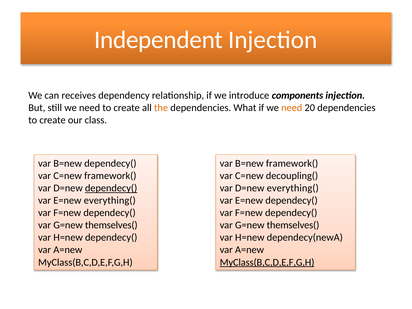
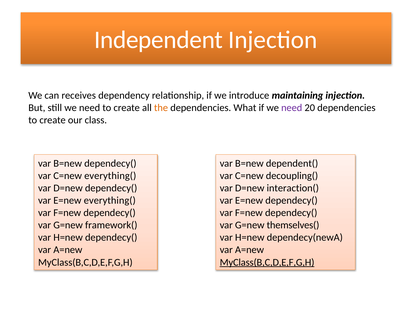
components: components -> maintaining (298, 95)
need colour: orange -> purple (292, 108)
B=new framework(: framework( -> dependent( (292, 163)
C=new framework(: framework( -> everything( (110, 176)
dependecy( underline: present -> none (111, 188)
D=new everything(: everything( -> interaction( (293, 188)
themselves(: themselves( -> framework( (111, 225)
